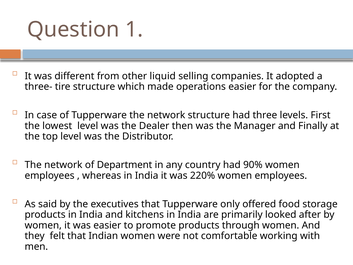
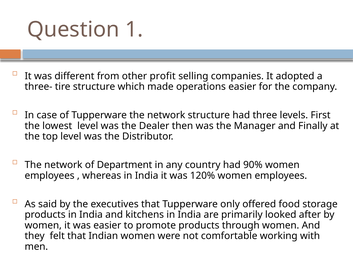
liquid: liquid -> profit (163, 76)
220%: 220% -> 120% (203, 175)
